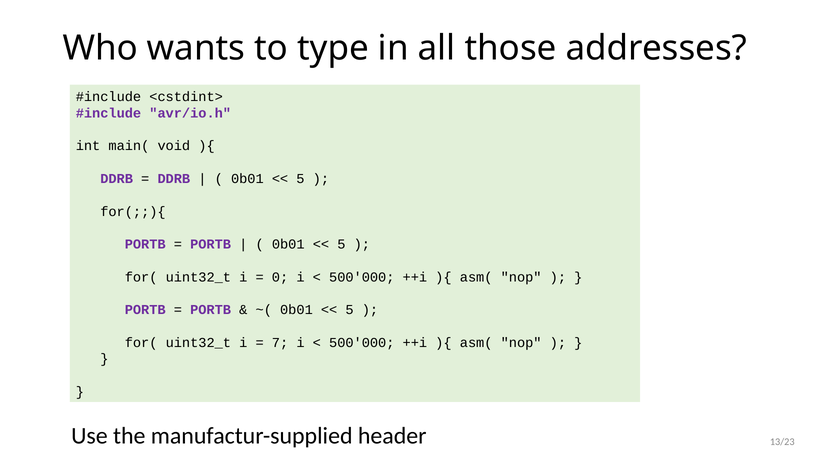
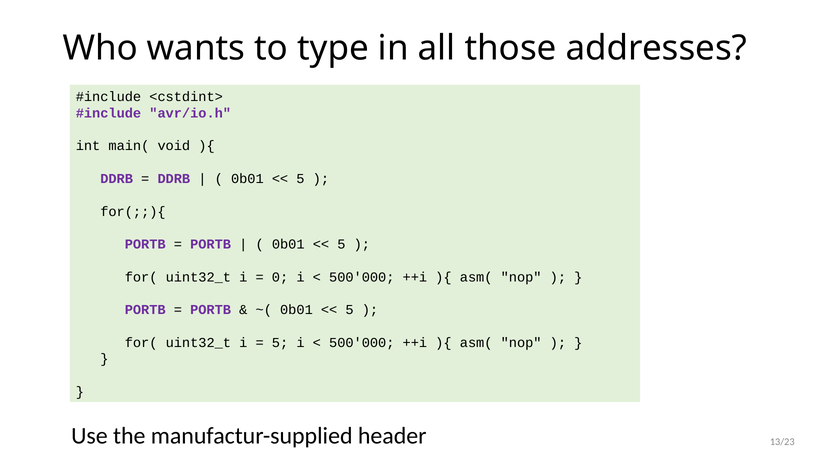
7: 7 -> 5 (280, 343)
